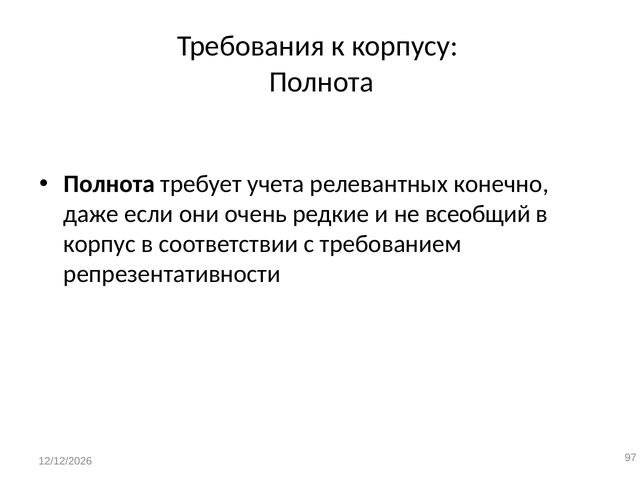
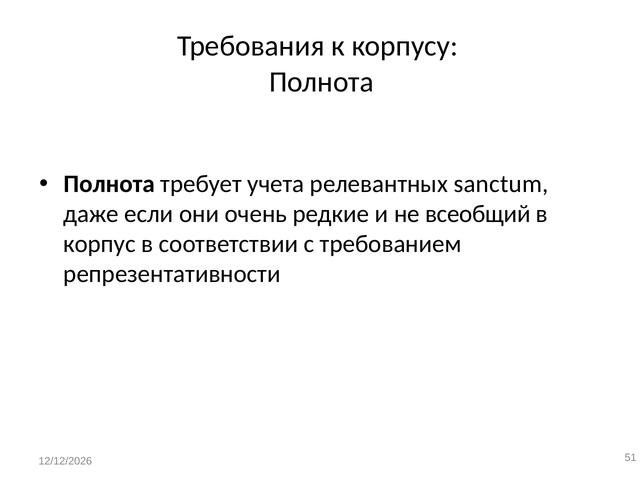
конечно: конечно -> sanctum (501, 184)
97: 97 -> 51 (631, 457)
